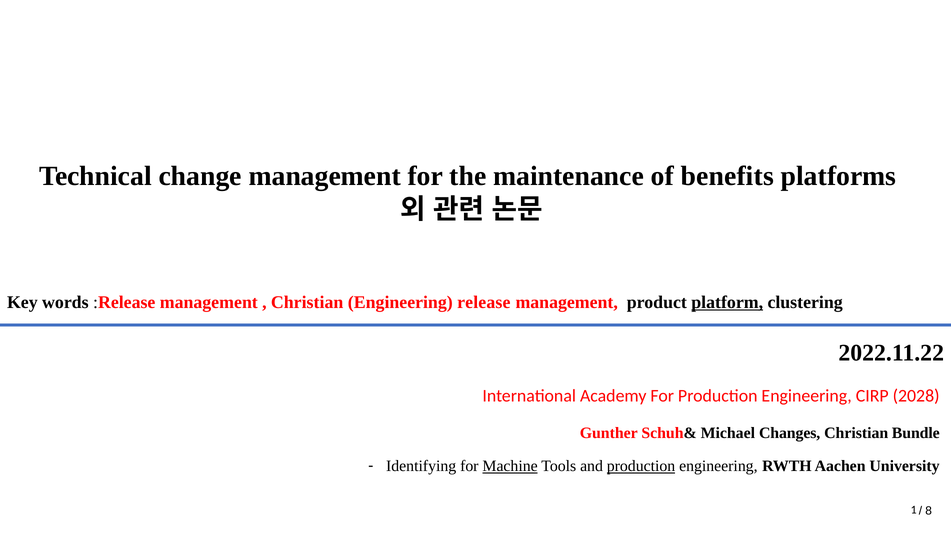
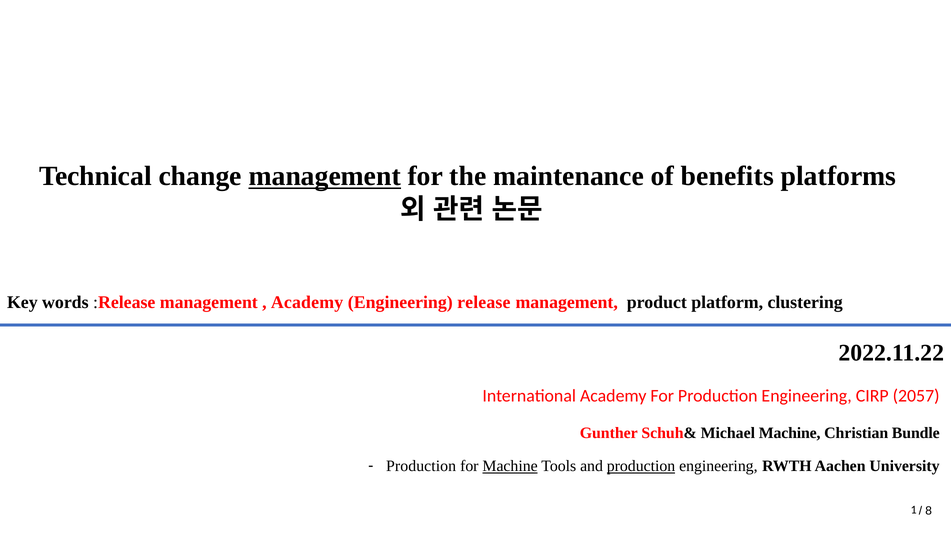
management underline: none -> present (325, 176)
Christian: Christian -> Academy (307, 302)
platform underline: present -> none (727, 302)
2028: 2028 -> 2057 (916, 396)
Michael Changes: Changes -> Machine (790, 433)
Identifying: Identifying -> Production (421, 466)
